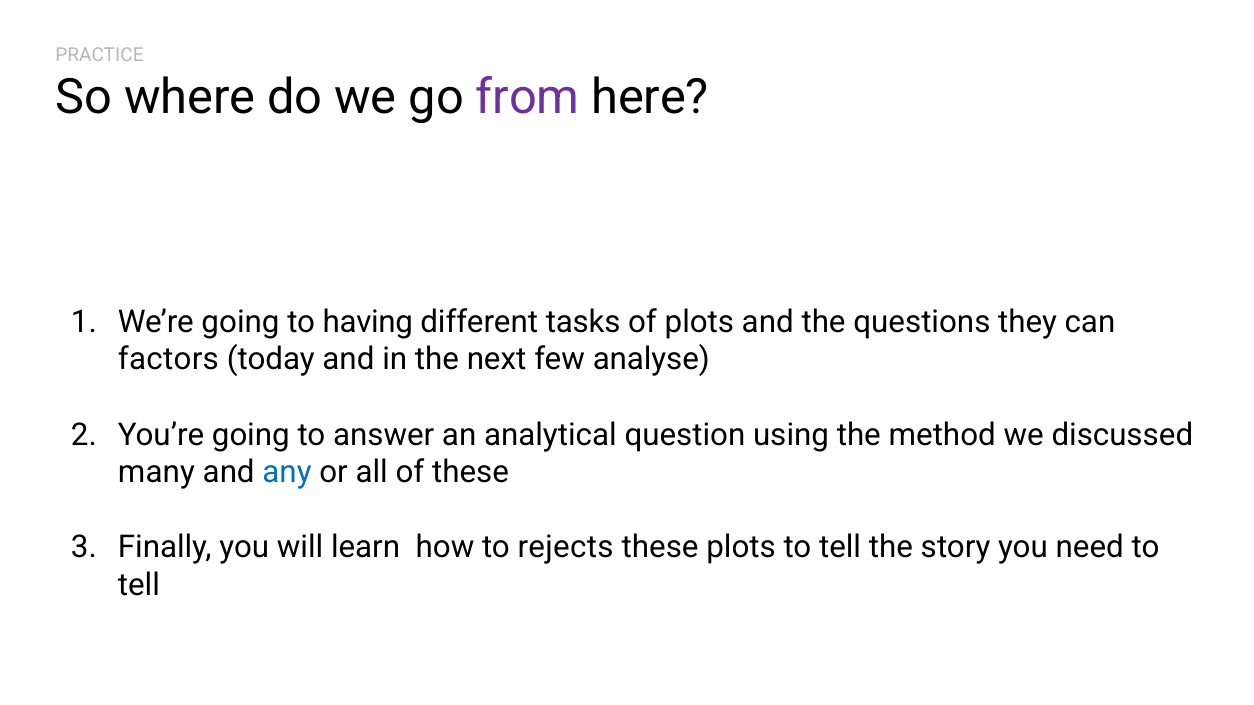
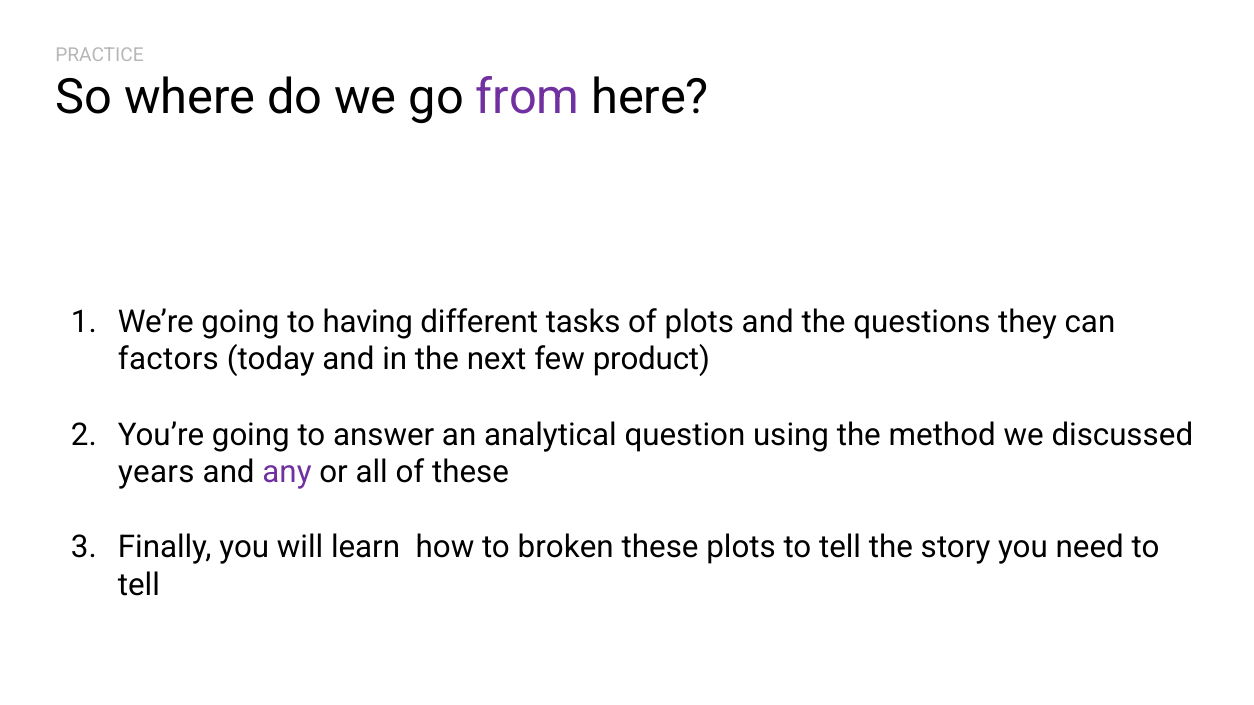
analyse: analyse -> product (651, 360)
many: many -> years (156, 473)
any colour: blue -> purple (287, 473)
rejects: rejects -> broken (566, 548)
